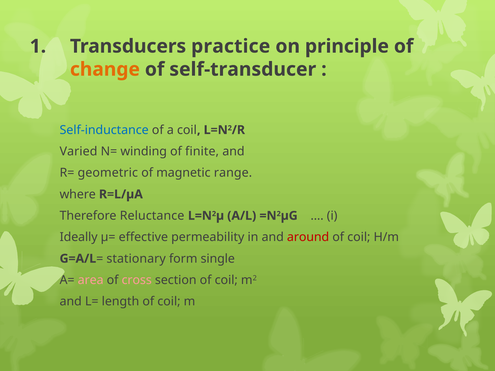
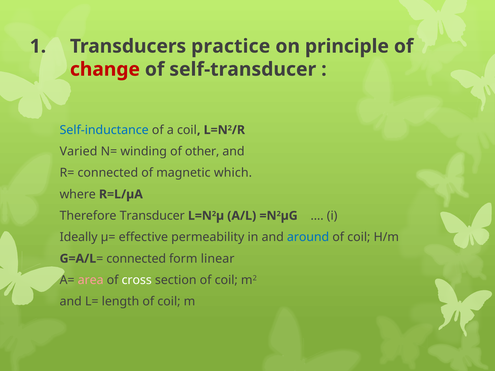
change colour: orange -> red (105, 69)
finite: finite -> other (202, 151)
R= geometric: geometric -> connected (108, 173)
range: range -> which (233, 173)
Reluctance: Reluctance -> Transducer (152, 216)
around colour: red -> blue (308, 237)
stationary: stationary -> connected (136, 259)
single: single -> linear (218, 259)
cross colour: pink -> white (137, 280)
